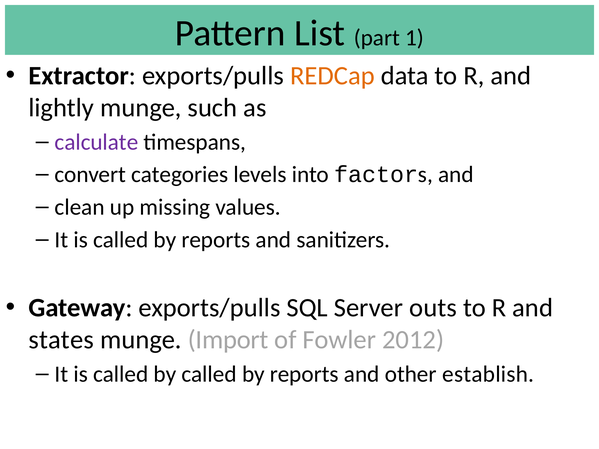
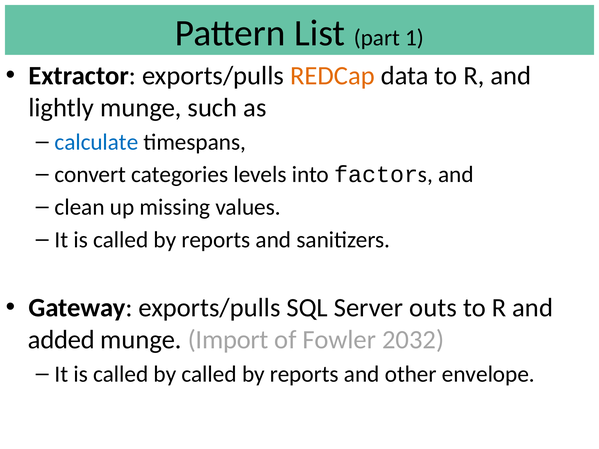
calculate colour: purple -> blue (96, 142)
states: states -> added (61, 340)
2012: 2012 -> 2032 (413, 340)
establish: establish -> envelope (488, 374)
